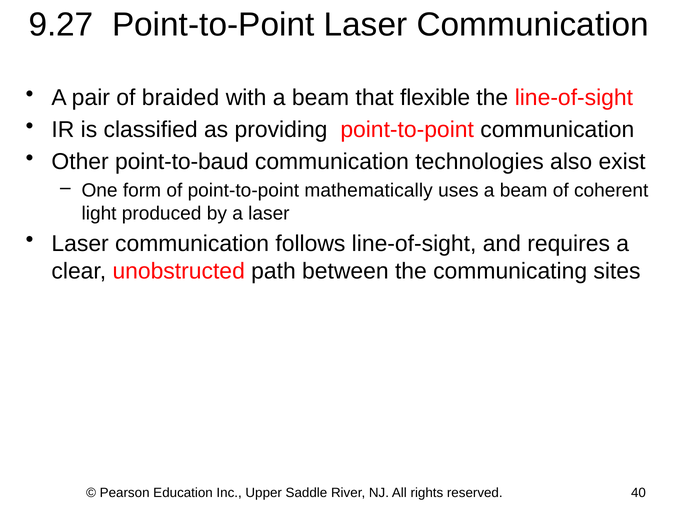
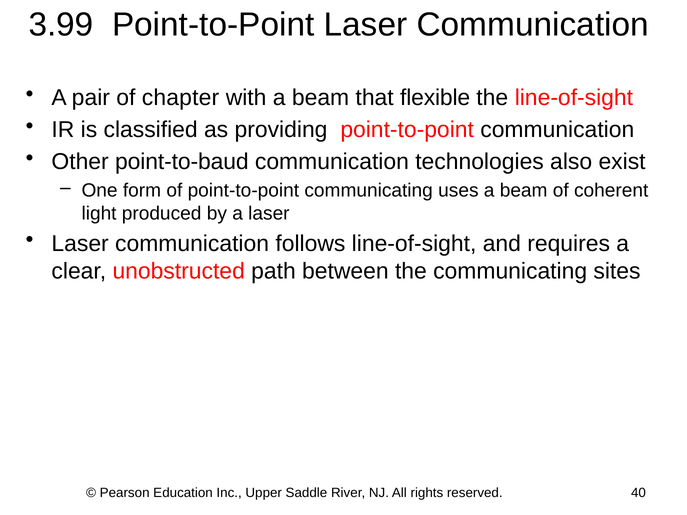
9.27: 9.27 -> 3.99 (61, 25)
braided: braided -> chapter (180, 98)
point-to-point mathematically: mathematically -> communicating (369, 191)
